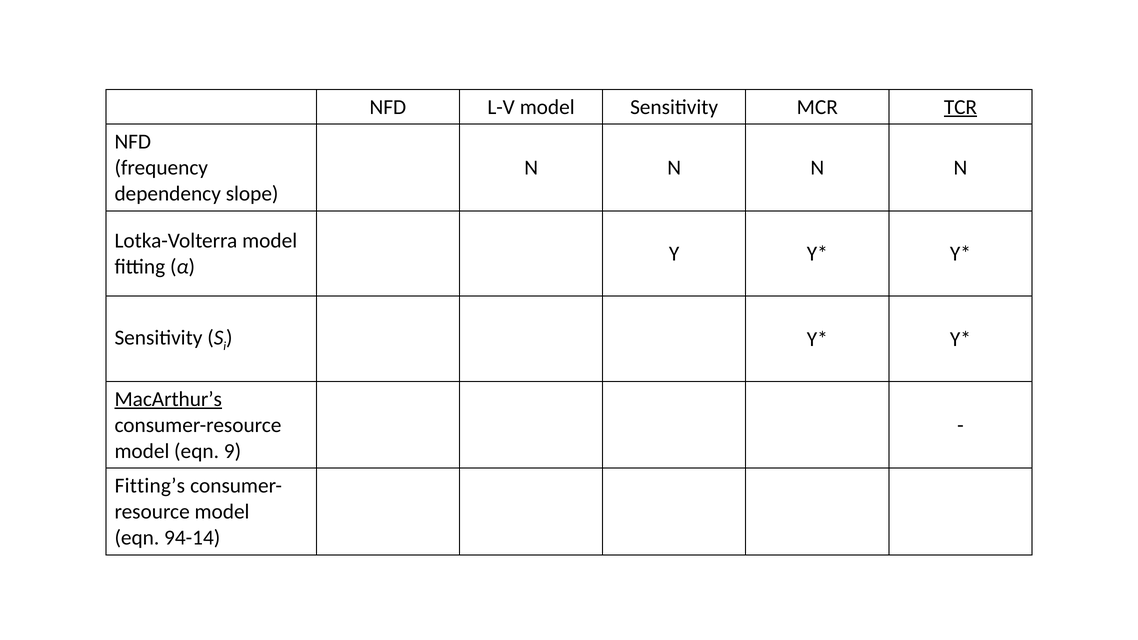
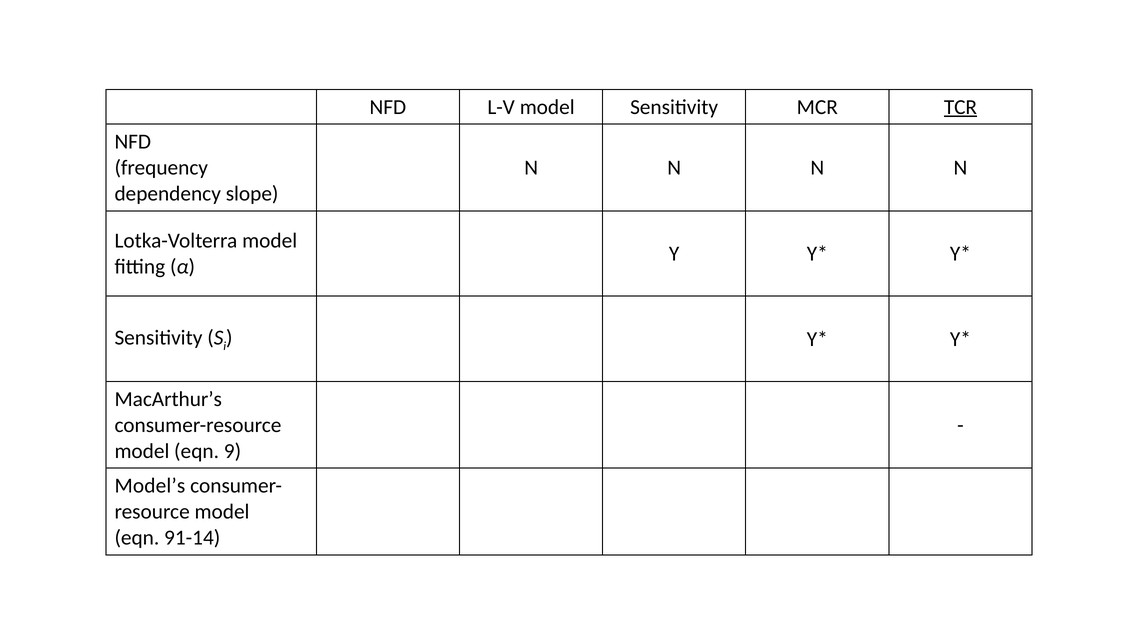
MacArthur’s underline: present -> none (168, 399)
Fitting’s: Fitting’s -> Model’s (150, 486)
94-14: 94-14 -> 91-14 (192, 538)
